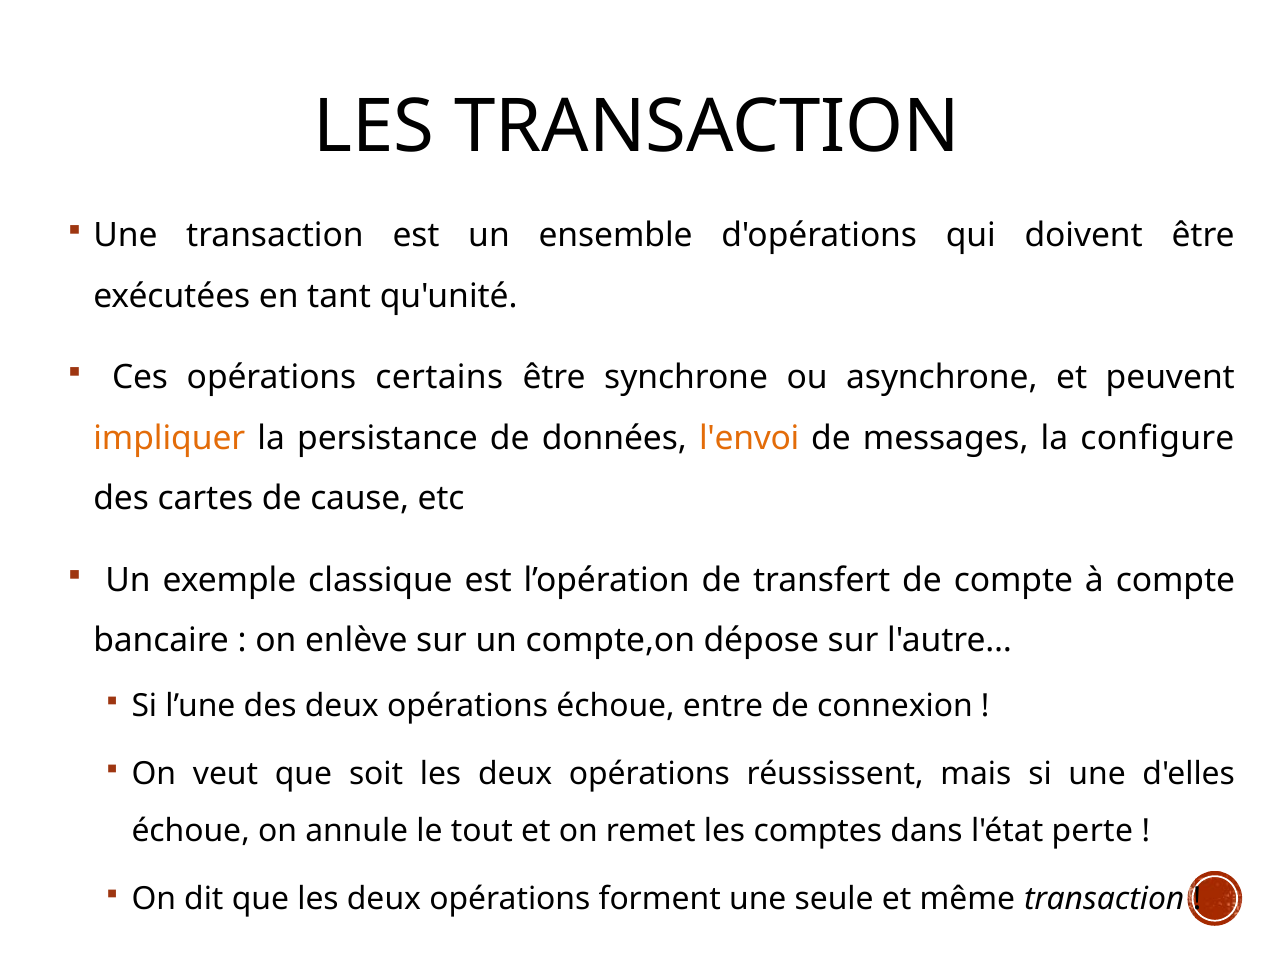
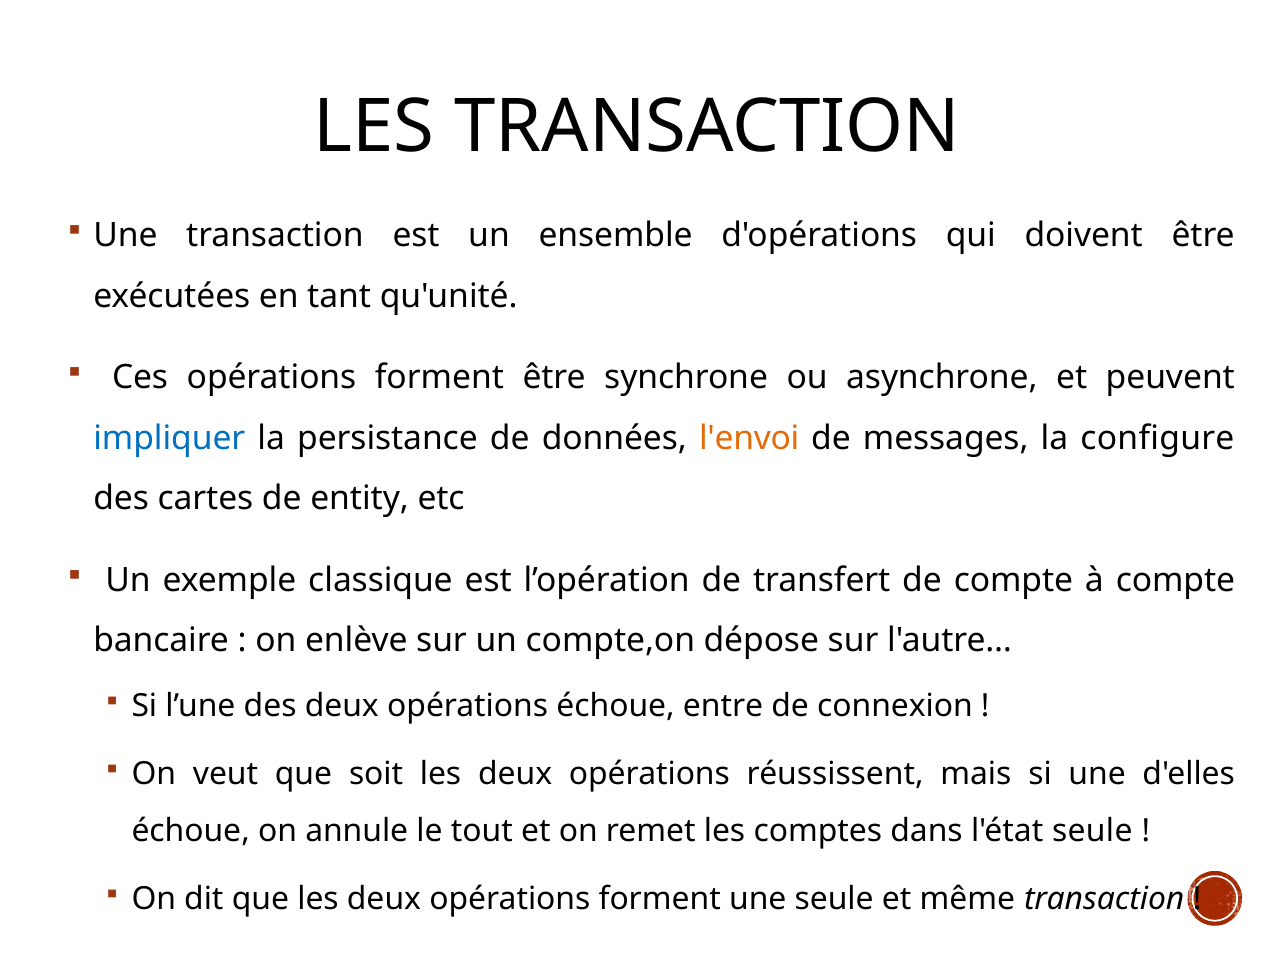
Ces opérations certains: certains -> forment (439, 378)
impliquer colour: orange -> blue (169, 439)
cause: cause -> entity (360, 499)
l'état perte: perte -> seule (1092, 832)
